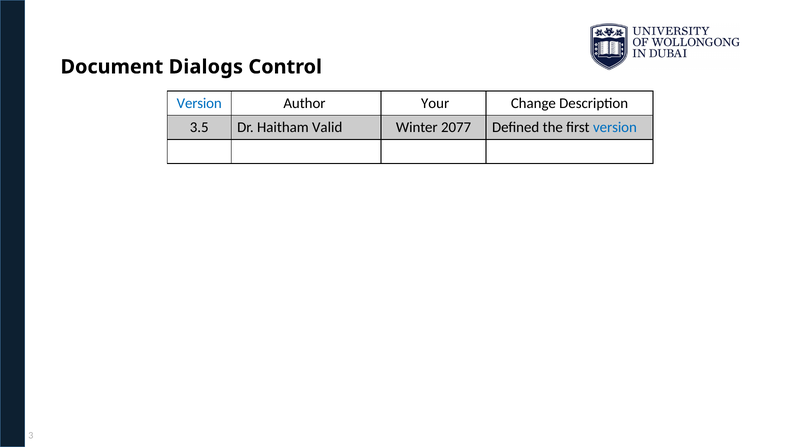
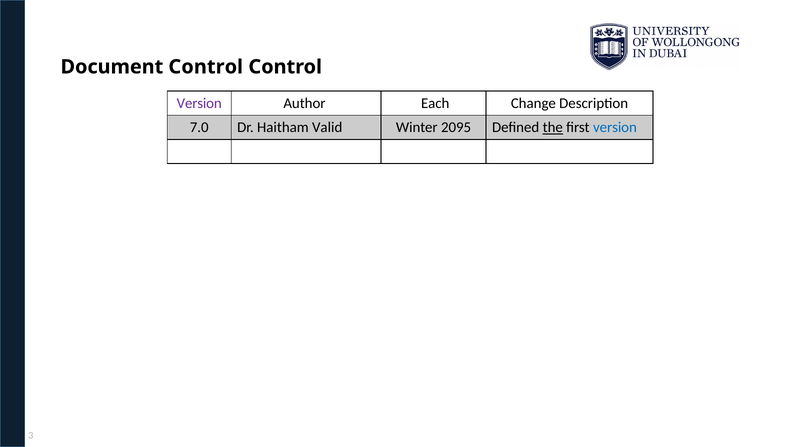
Document Dialogs: Dialogs -> Control (206, 67)
Version colour: blue -> purple (199, 103)
Your: Your -> Each (435, 103)
3.5: 3.5 -> 7.0 (199, 127)
2077: 2077 -> 2095 (456, 127)
the underline: none -> present (553, 127)
